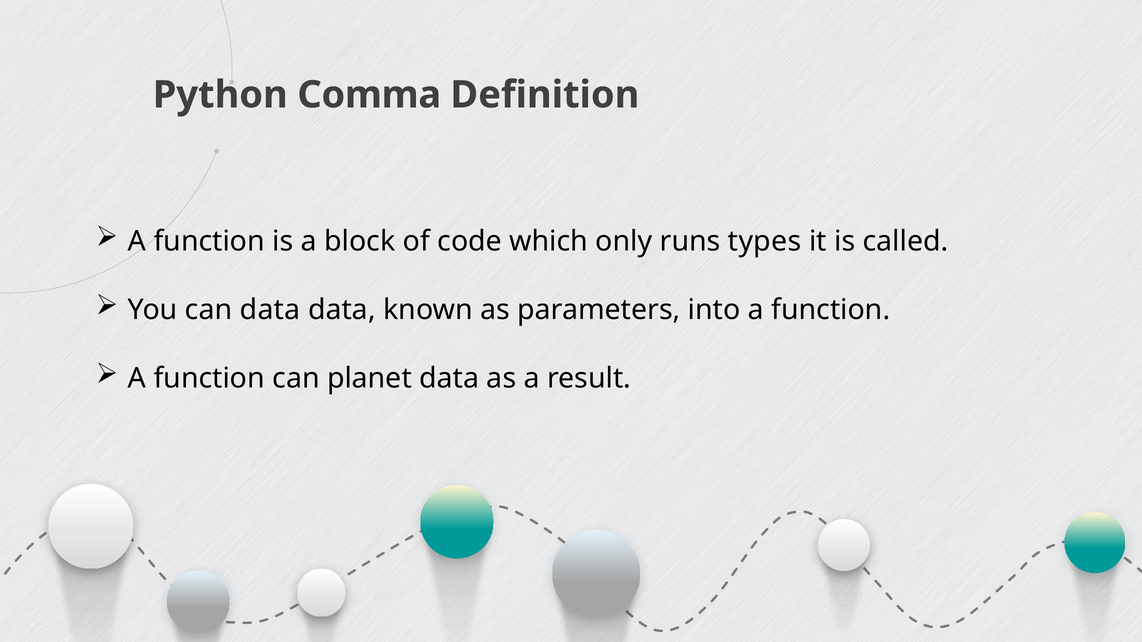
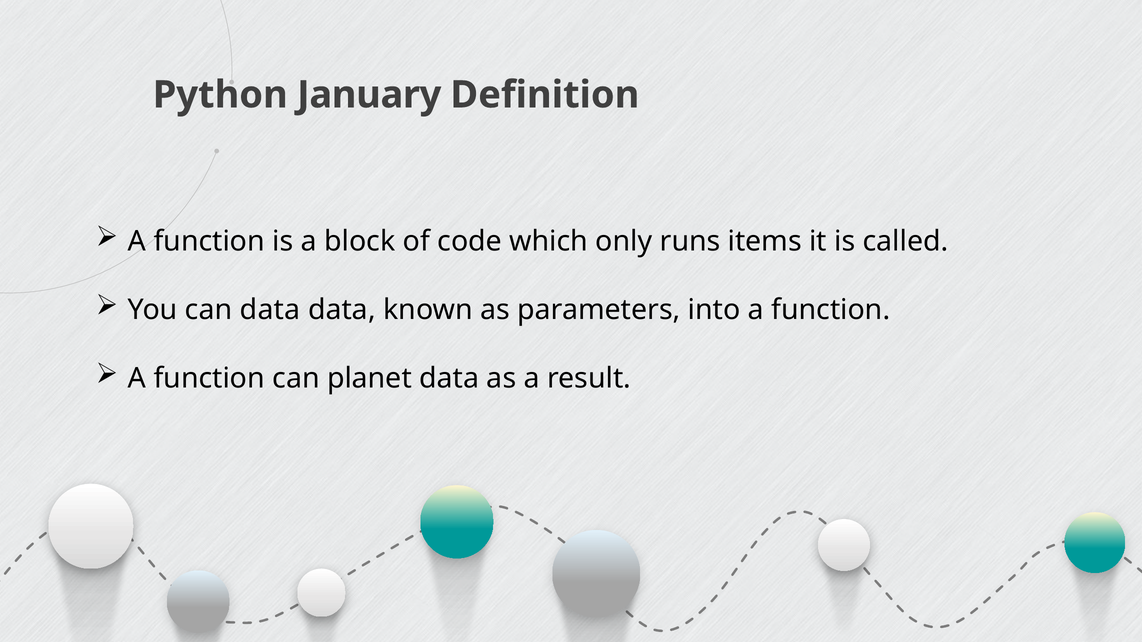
Comma: Comma -> January (369, 95)
types: types -> items (765, 242)
